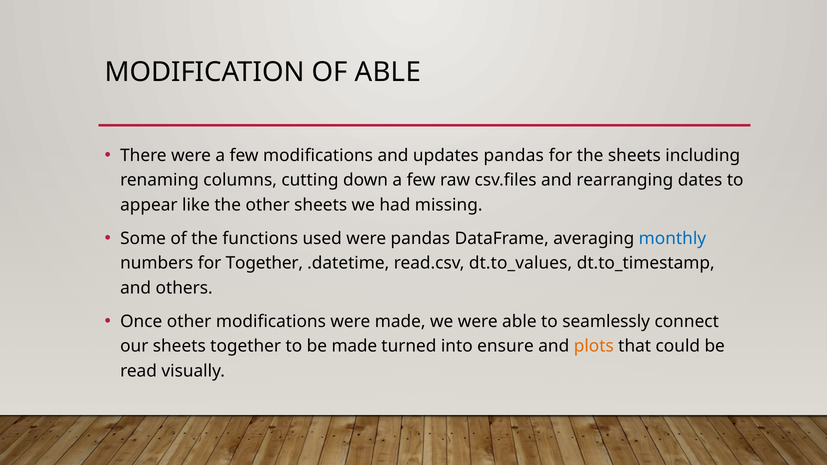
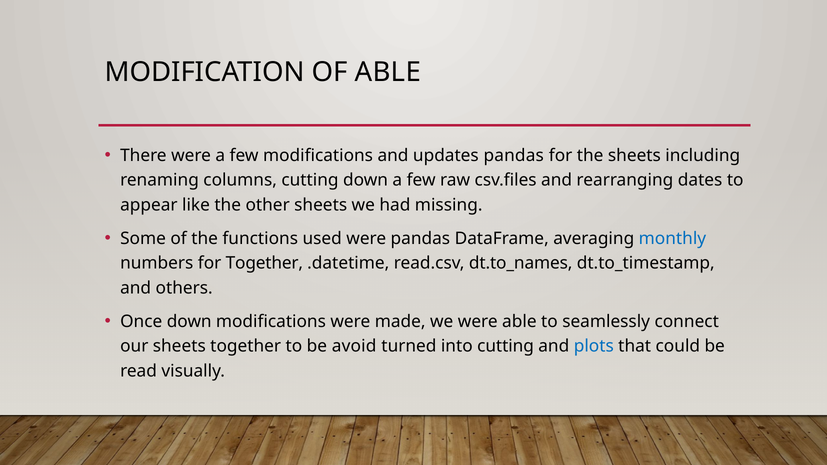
dt.to_values: dt.to_values -> dt.to_names (521, 263)
Once other: other -> down (189, 322)
be made: made -> avoid (354, 346)
into ensure: ensure -> cutting (506, 346)
plots colour: orange -> blue (594, 346)
